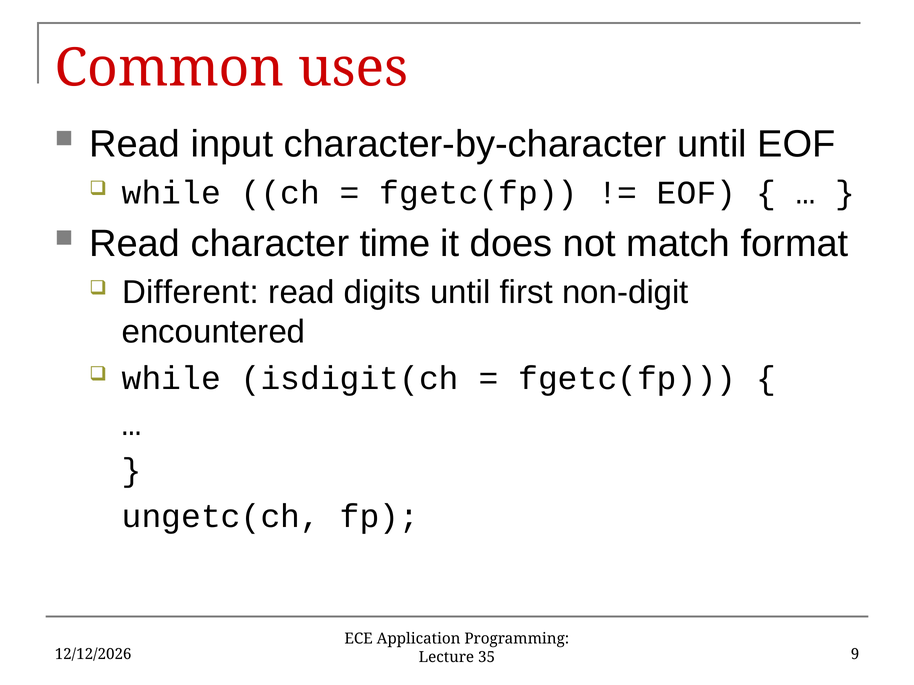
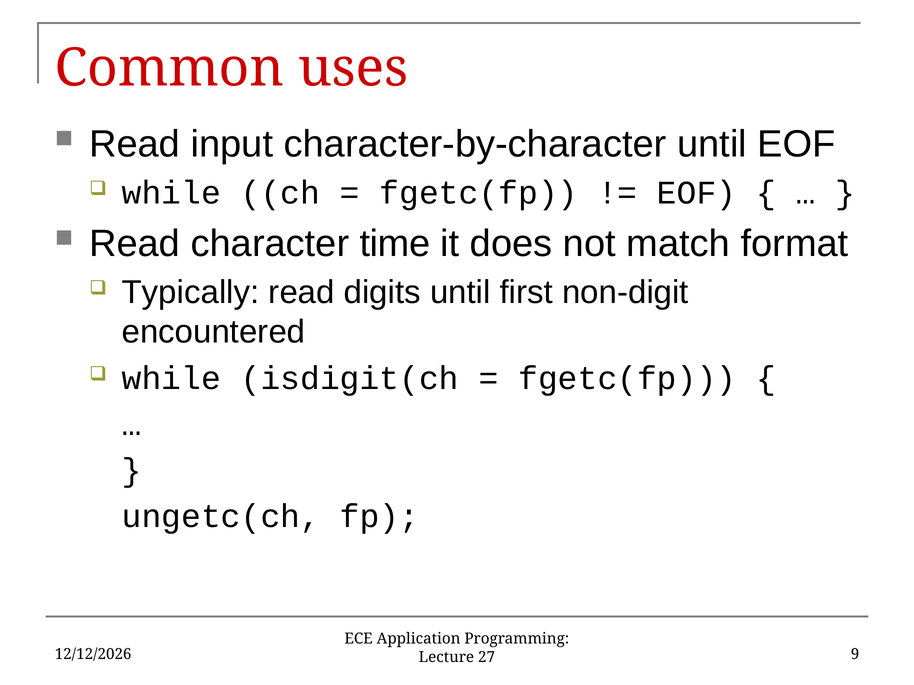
Different: Different -> Typically (191, 293)
35: 35 -> 27 (487, 658)
